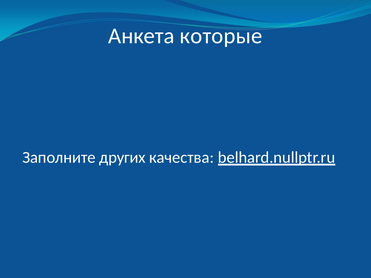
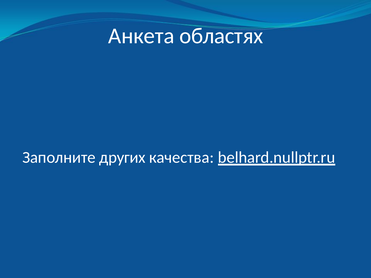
которые: которые -> областях (221, 36)
